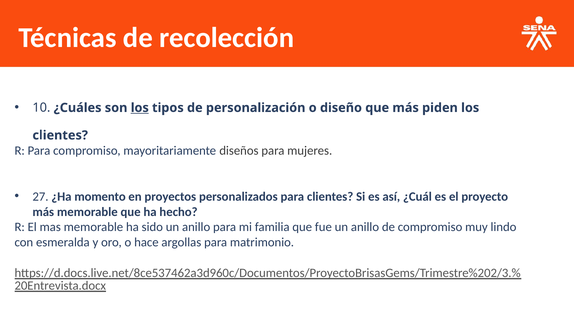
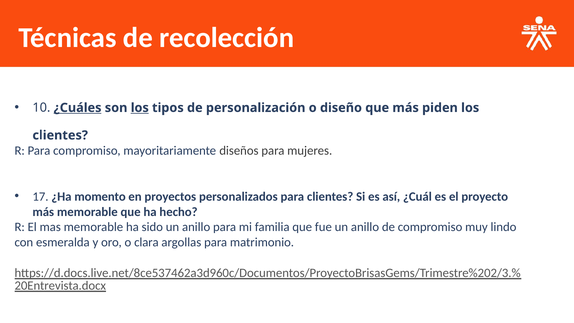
¿Cuáles underline: none -> present (78, 108)
27: 27 -> 17 (40, 196)
hace: hace -> clara (146, 242)
